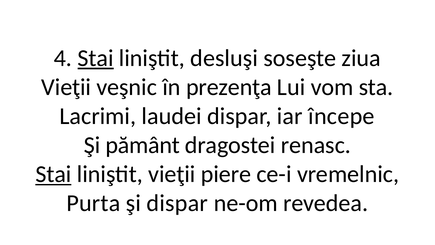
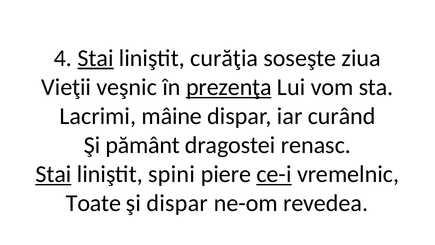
desluşi: desluşi -> curăţia (224, 58)
prezenţa underline: none -> present (229, 87)
laudei: laudei -> mâine (172, 116)
începe: începe -> curând (342, 116)
liniştit vieţii: vieţii -> spini (172, 174)
ce-i underline: none -> present (274, 174)
Purta: Purta -> Toate (94, 203)
